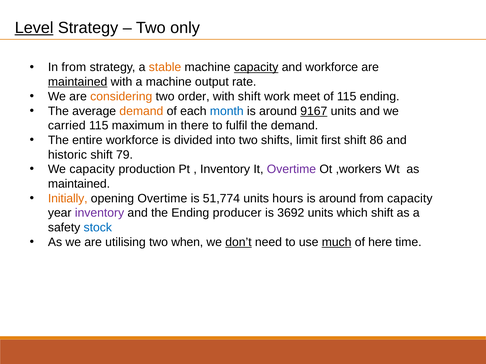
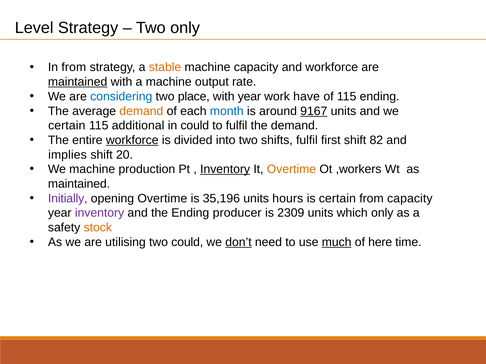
Level underline: present -> none (34, 28)
capacity underline: present -> none (256, 67)
considering colour: orange -> blue (121, 97)
order: order -> place (194, 97)
with shift: shift -> year (249, 97)
meet: meet -> have (307, 97)
carried: carried -> certain (67, 126)
maximum: maximum -> additional (138, 126)
in there: there -> could (195, 126)
workforce underline: none -> present (132, 140)
shifts limit: limit -> fulfil (307, 140)
86: 86 -> 82 (376, 140)
historic: historic -> implies (67, 155)
79: 79 -> 20 (124, 155)
We capacity: capacity -> machine (92, 169)
Inventory underline: none -> present (225, 169)
Overtime colour: purple -> orange (291, 169)
Initially colour: orange -> purple (68, 199)
51,774: 51,774 -> 35,196 (221, 199)
around: around -> certain (337, 199)
3692: 3692 -> 2309 (291, 213)
which shift: shift -> only (382, 213)
stock colour: blue -> orange (98, 228)
two when: when -> could (187, 242)
